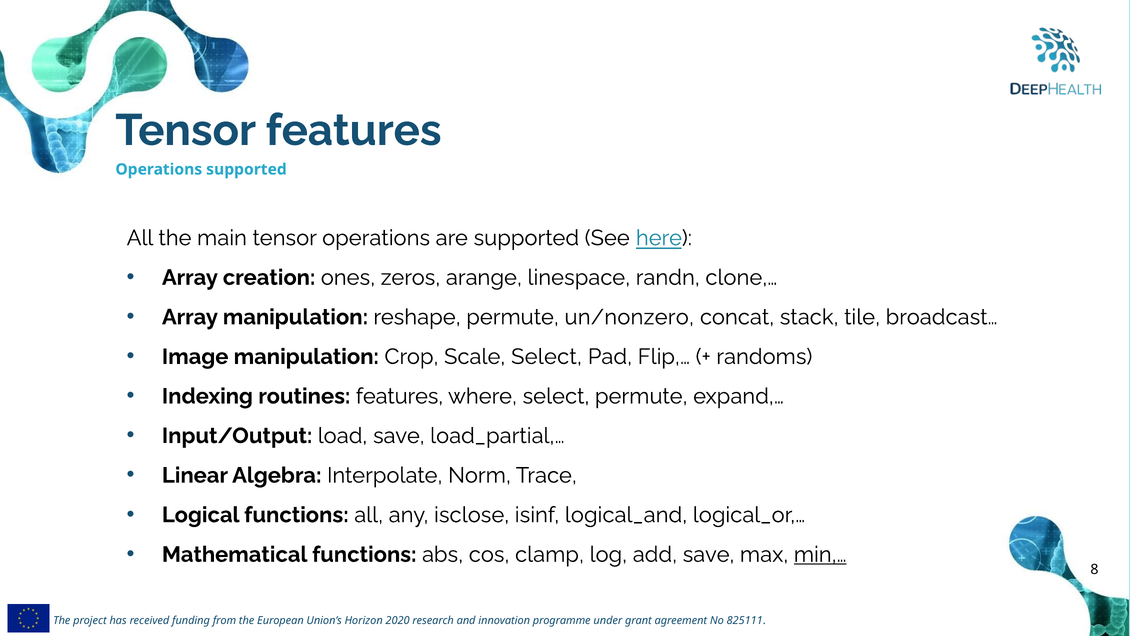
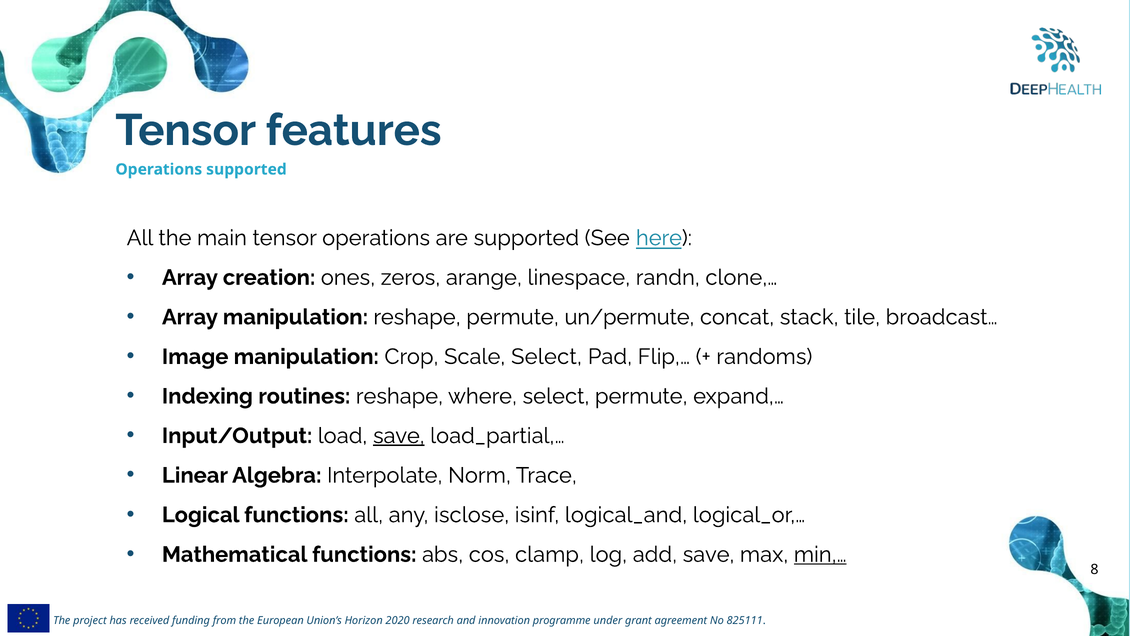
un/nonzero: un/nonzero -> un/permute (629, 317)
routines features: features -> reshape (399, 396)
save underline: none -> present (399, 436)
